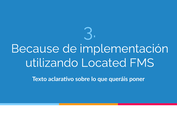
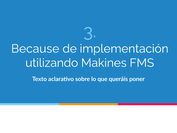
Located: Located -> Makines (104, 63)
